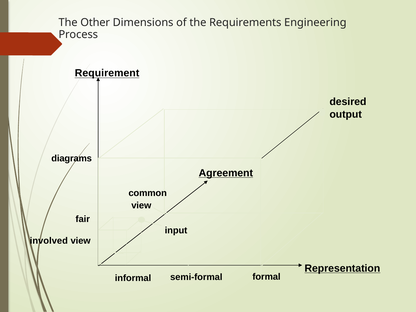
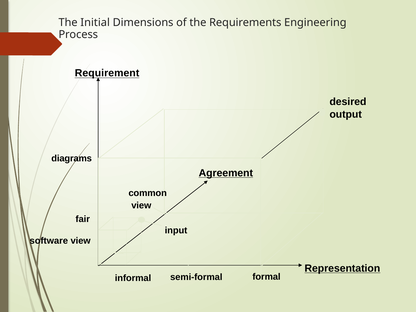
Other: Other -> Initial (95, 23)
involved: involved -> software (49, 241)
